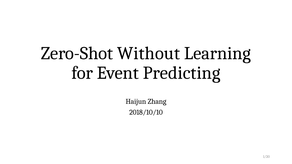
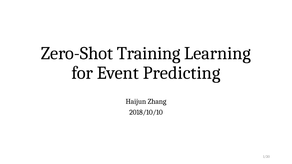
Without: Without -> Training (149, 53)
